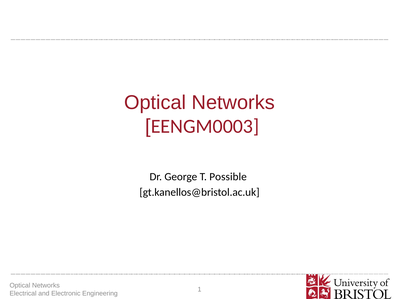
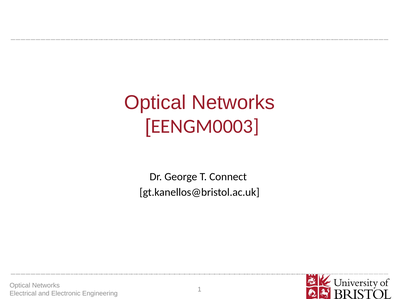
Possible: Possible -> Connect (228, 177)
